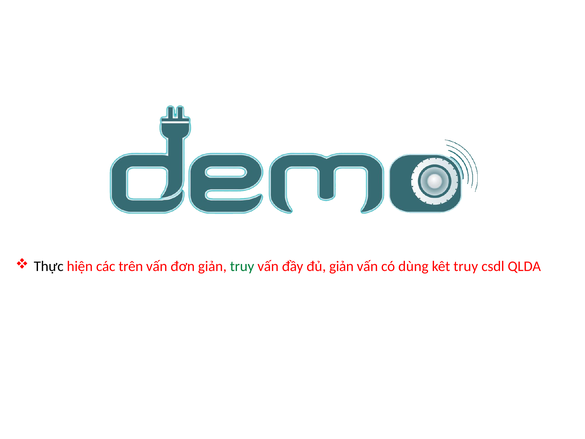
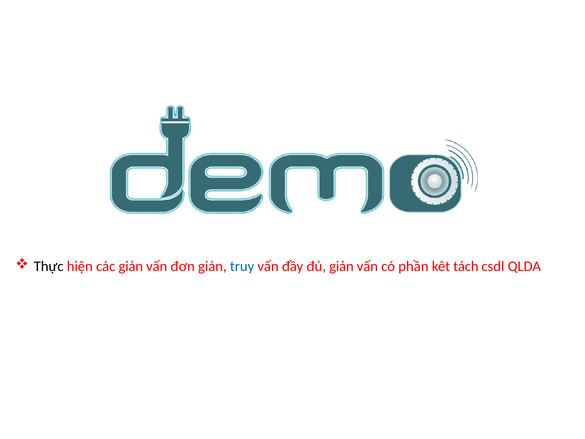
các trên: trên -> giản (131, 266)
truy colour: green -> blue (242, 266)
dùng: dùng -> phần (413, 266)
kêt truy: truy -> tách (466, 266)
